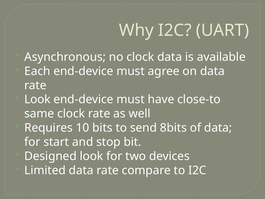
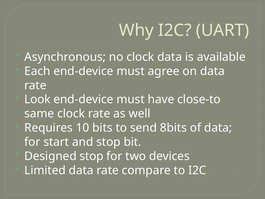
Designed look: look -> stop (92, 156)
